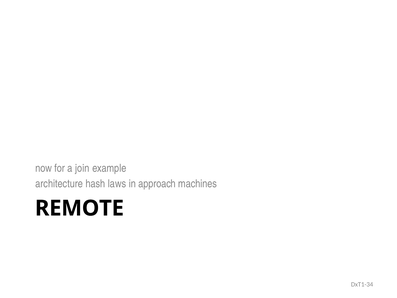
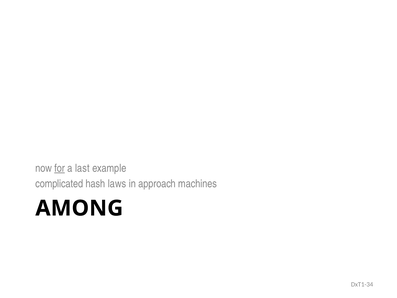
for underline: none -> present (60, 168)
join: join -> last (82, 168)
architecture: architecture -> complicated (59, 183)
REMOTE: REMOTE -> AMONG (79, 208)
